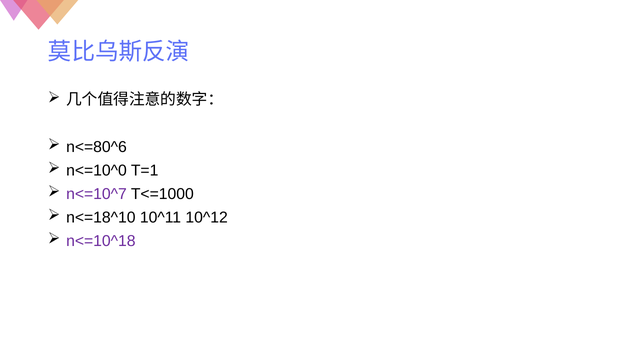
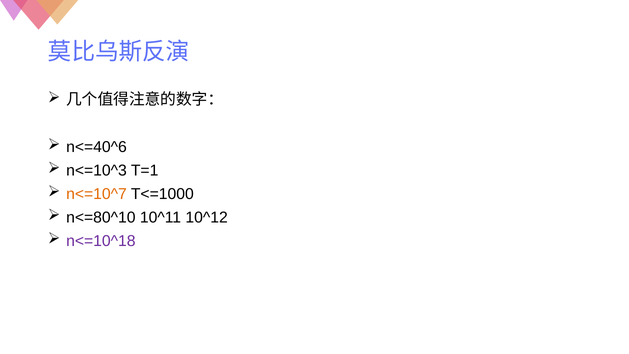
n<=80^6: n<=80^6 -> n<=40^6 (96, 147)
n<=10^0: n<=10^0 -> n<=10^3 (96, 170)
n<=10^7 colour: purple -> orange (96, 194)
n<=18^10: n<=18^10 -> n<=80^10 (101, 217)
